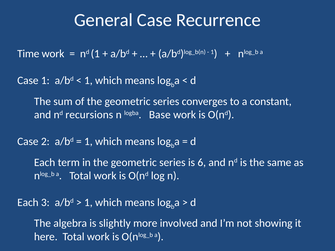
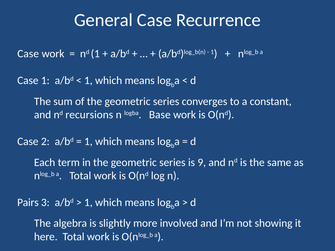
Time: Time -> Case (28, 54)
6: 6 -> 9 (202, 162)
Each: Each -> Pairs (28, 203)
